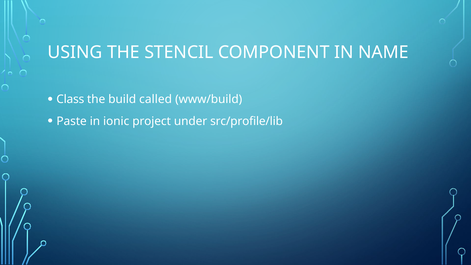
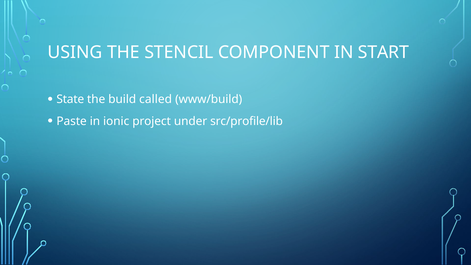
NAME: NAME -> START (383, 52)
Class: Class -> State (70, 99)
